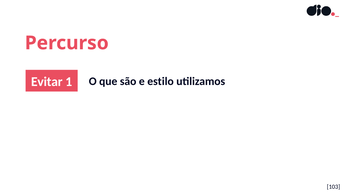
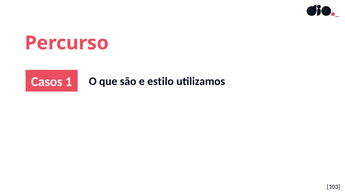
Evitar: Evitar -> Casos (47, 82)
